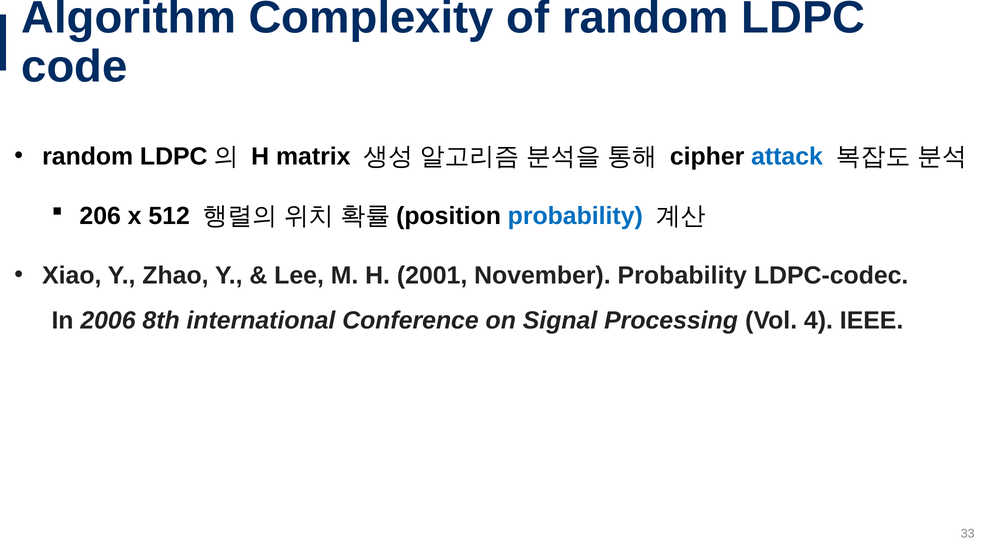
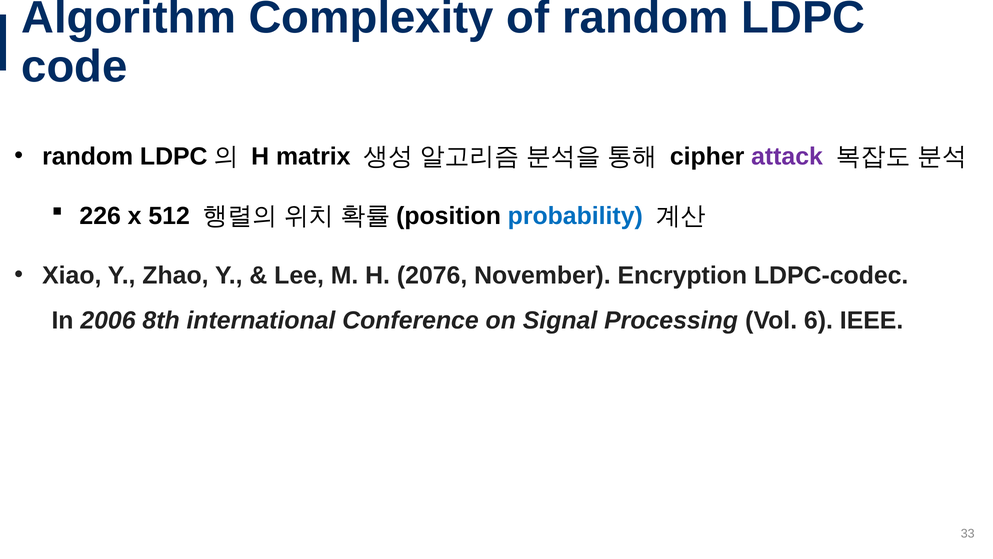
attack colour: blue -> purple (787, 156)
206: 206 -> 226 (100, 216)
2001: 2001 -> 2076 (432, 275)
November Probability: Probability -> Encryption (682, 275)
4: 4 -> 6 (818, 320)
